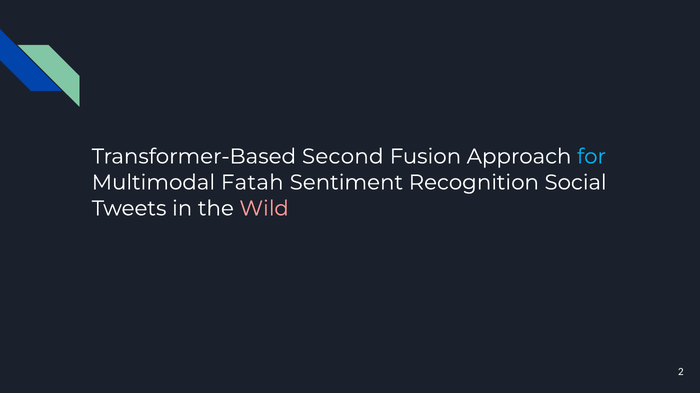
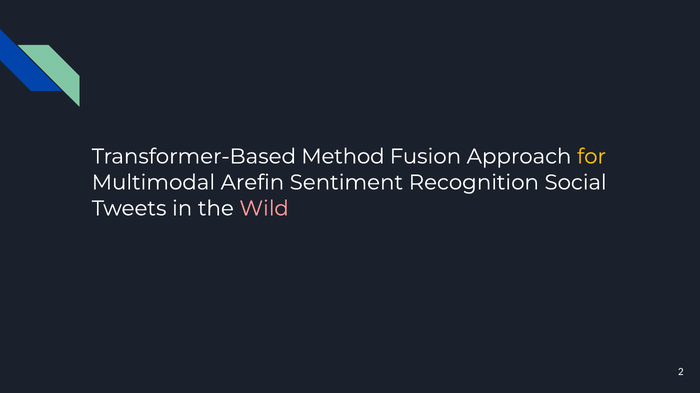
Second: Second -> Method (343, 157)
for colour: light blue -> yellow (592, 157)
Fatah: Fatah -> Arefin (252, 183)
